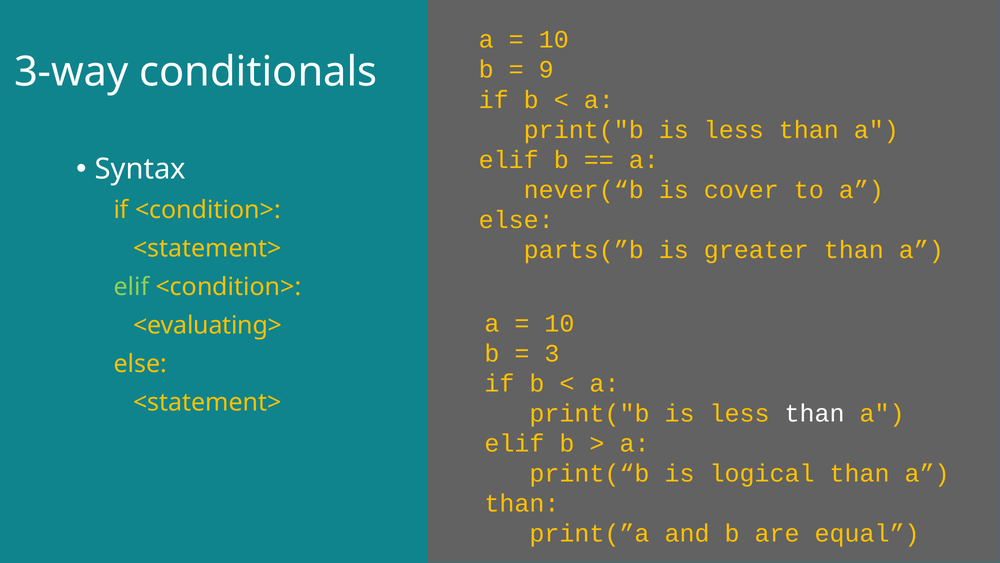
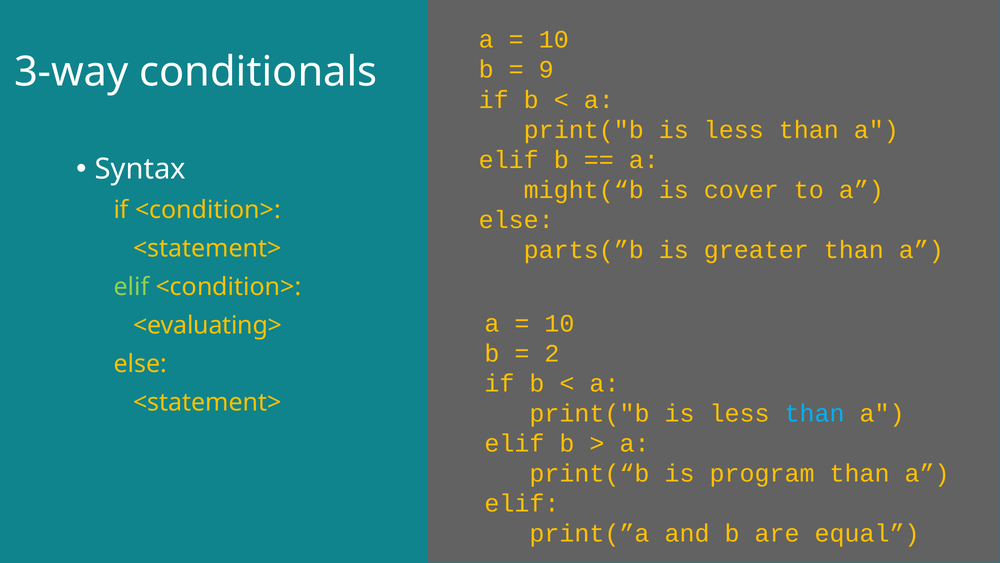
never(“b: never(“b -> might(“b (584, 190)
3: 3 -> 2 (552, 353)
than colour: white -> light blue (815, 413)
logical: logical -> program (762, 473)
than: than -> elif (522, 503)
